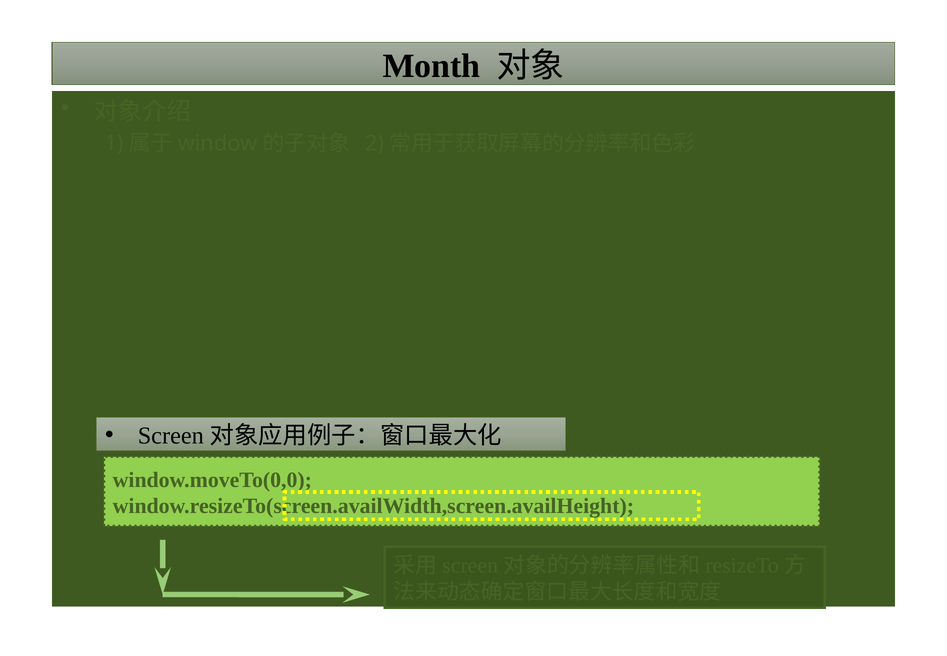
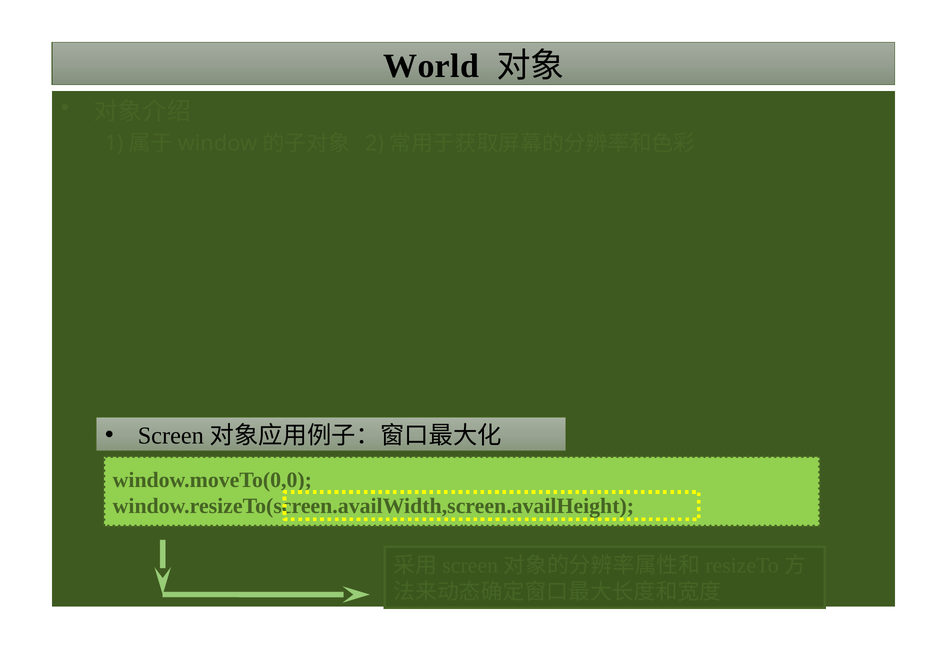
Month: Month -> World (431, 66)
